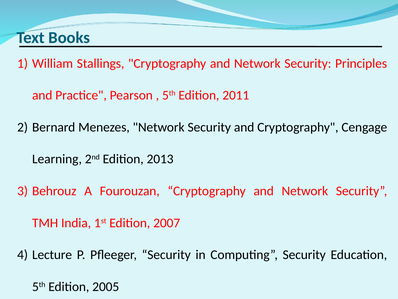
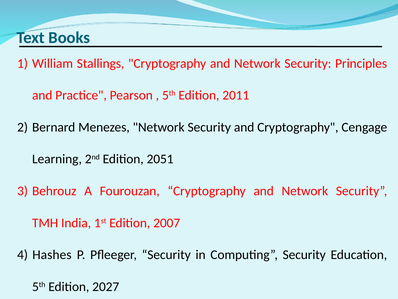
2013: 2013 -> 2051 (160, 159)
Lecture: Lecture -> Hashes (52, 254)
2005: 2005 -> 2027 (106, 286)
